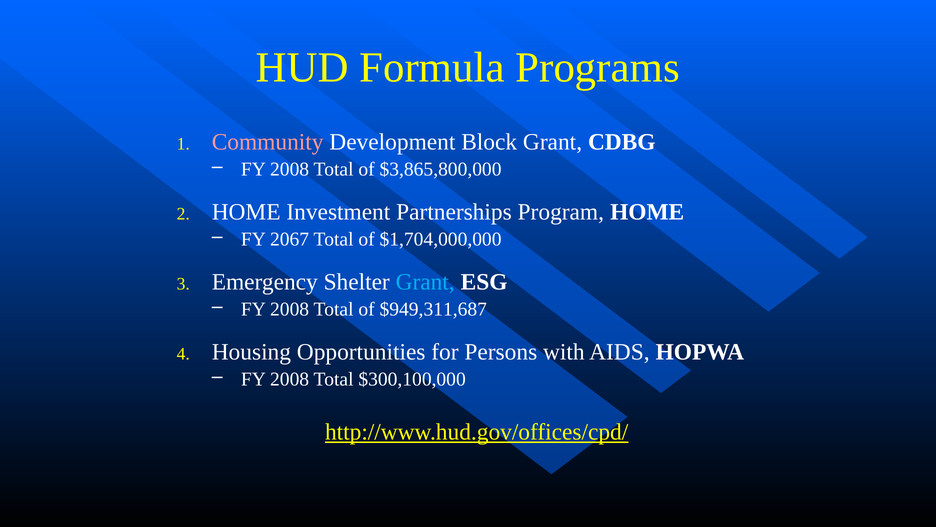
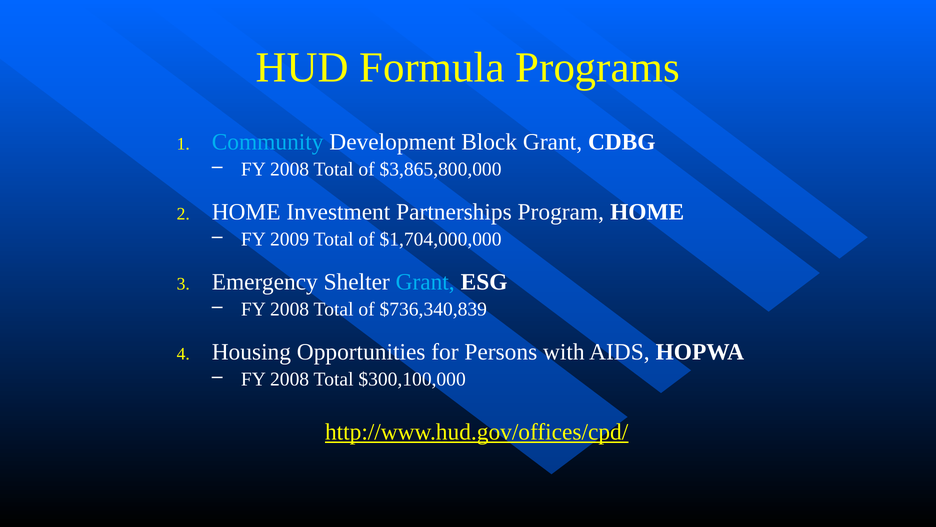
Community colour: pink -> light blue (268, 142)
2067: 2067 -> 2009 (290, 239)
$949,311,687: $949,311,687 -> $736,340,839 (433, 309)
